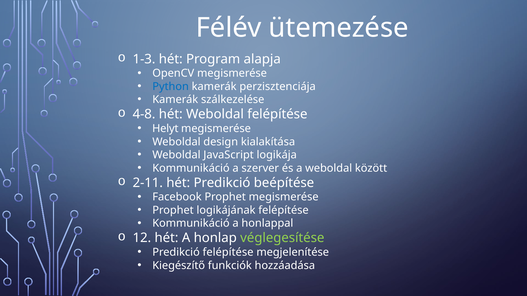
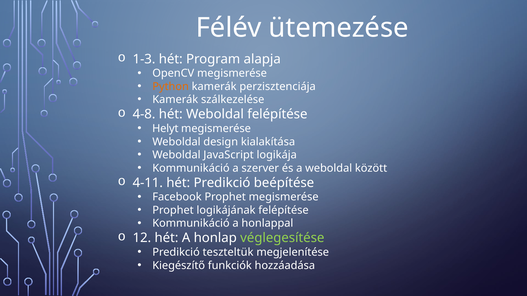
Python colour: blue -> orange (171, 87)
2-11: 2-11 -> 4-11 (148, 183)
Predikció felépítése: felépítése -> teszteltük (228, 253)
